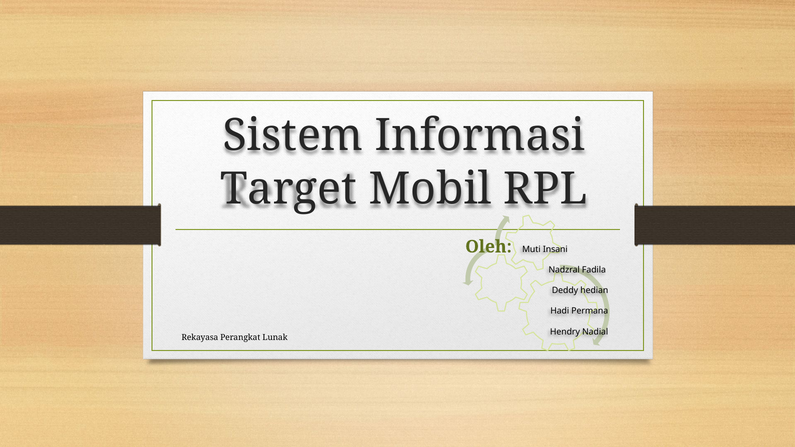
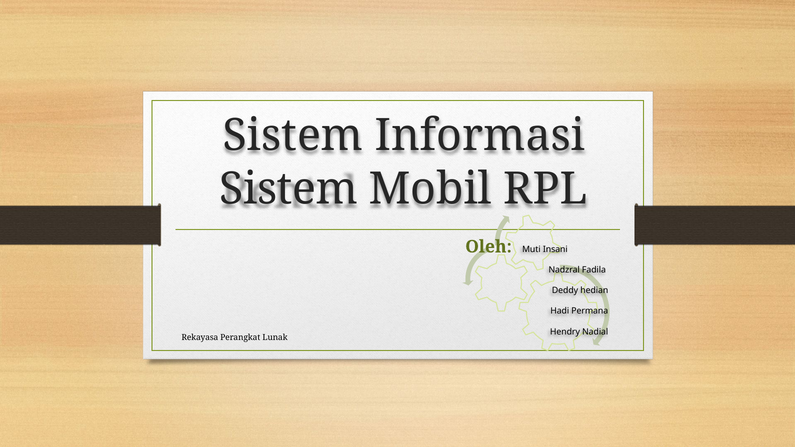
Target: Target -> Sistem (289, 189)
